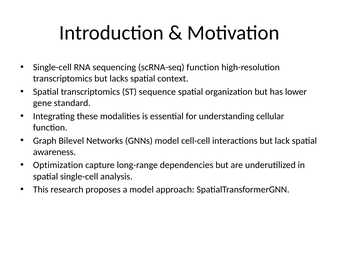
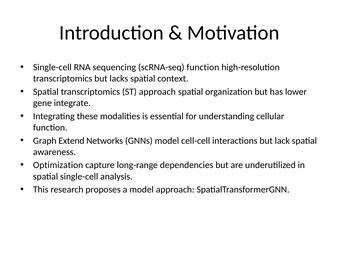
ST sequence: sequence -> approach (157, 92)
standard: standard -> integrate (72, 103)
Bilevel: Bilevel -> Extend (71, 141)
